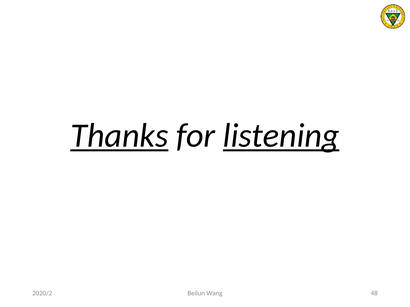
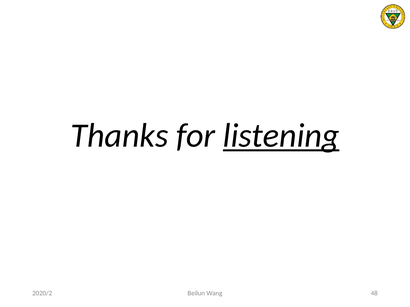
Thanks underline: present -> none (119, 136)
